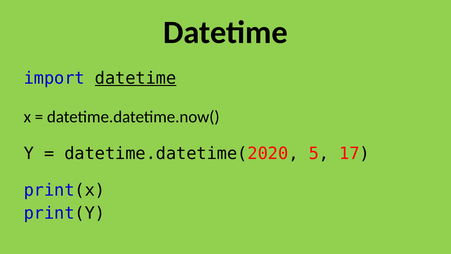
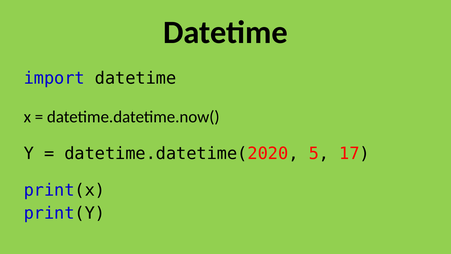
datetime underline: present -> none (136, 78)
